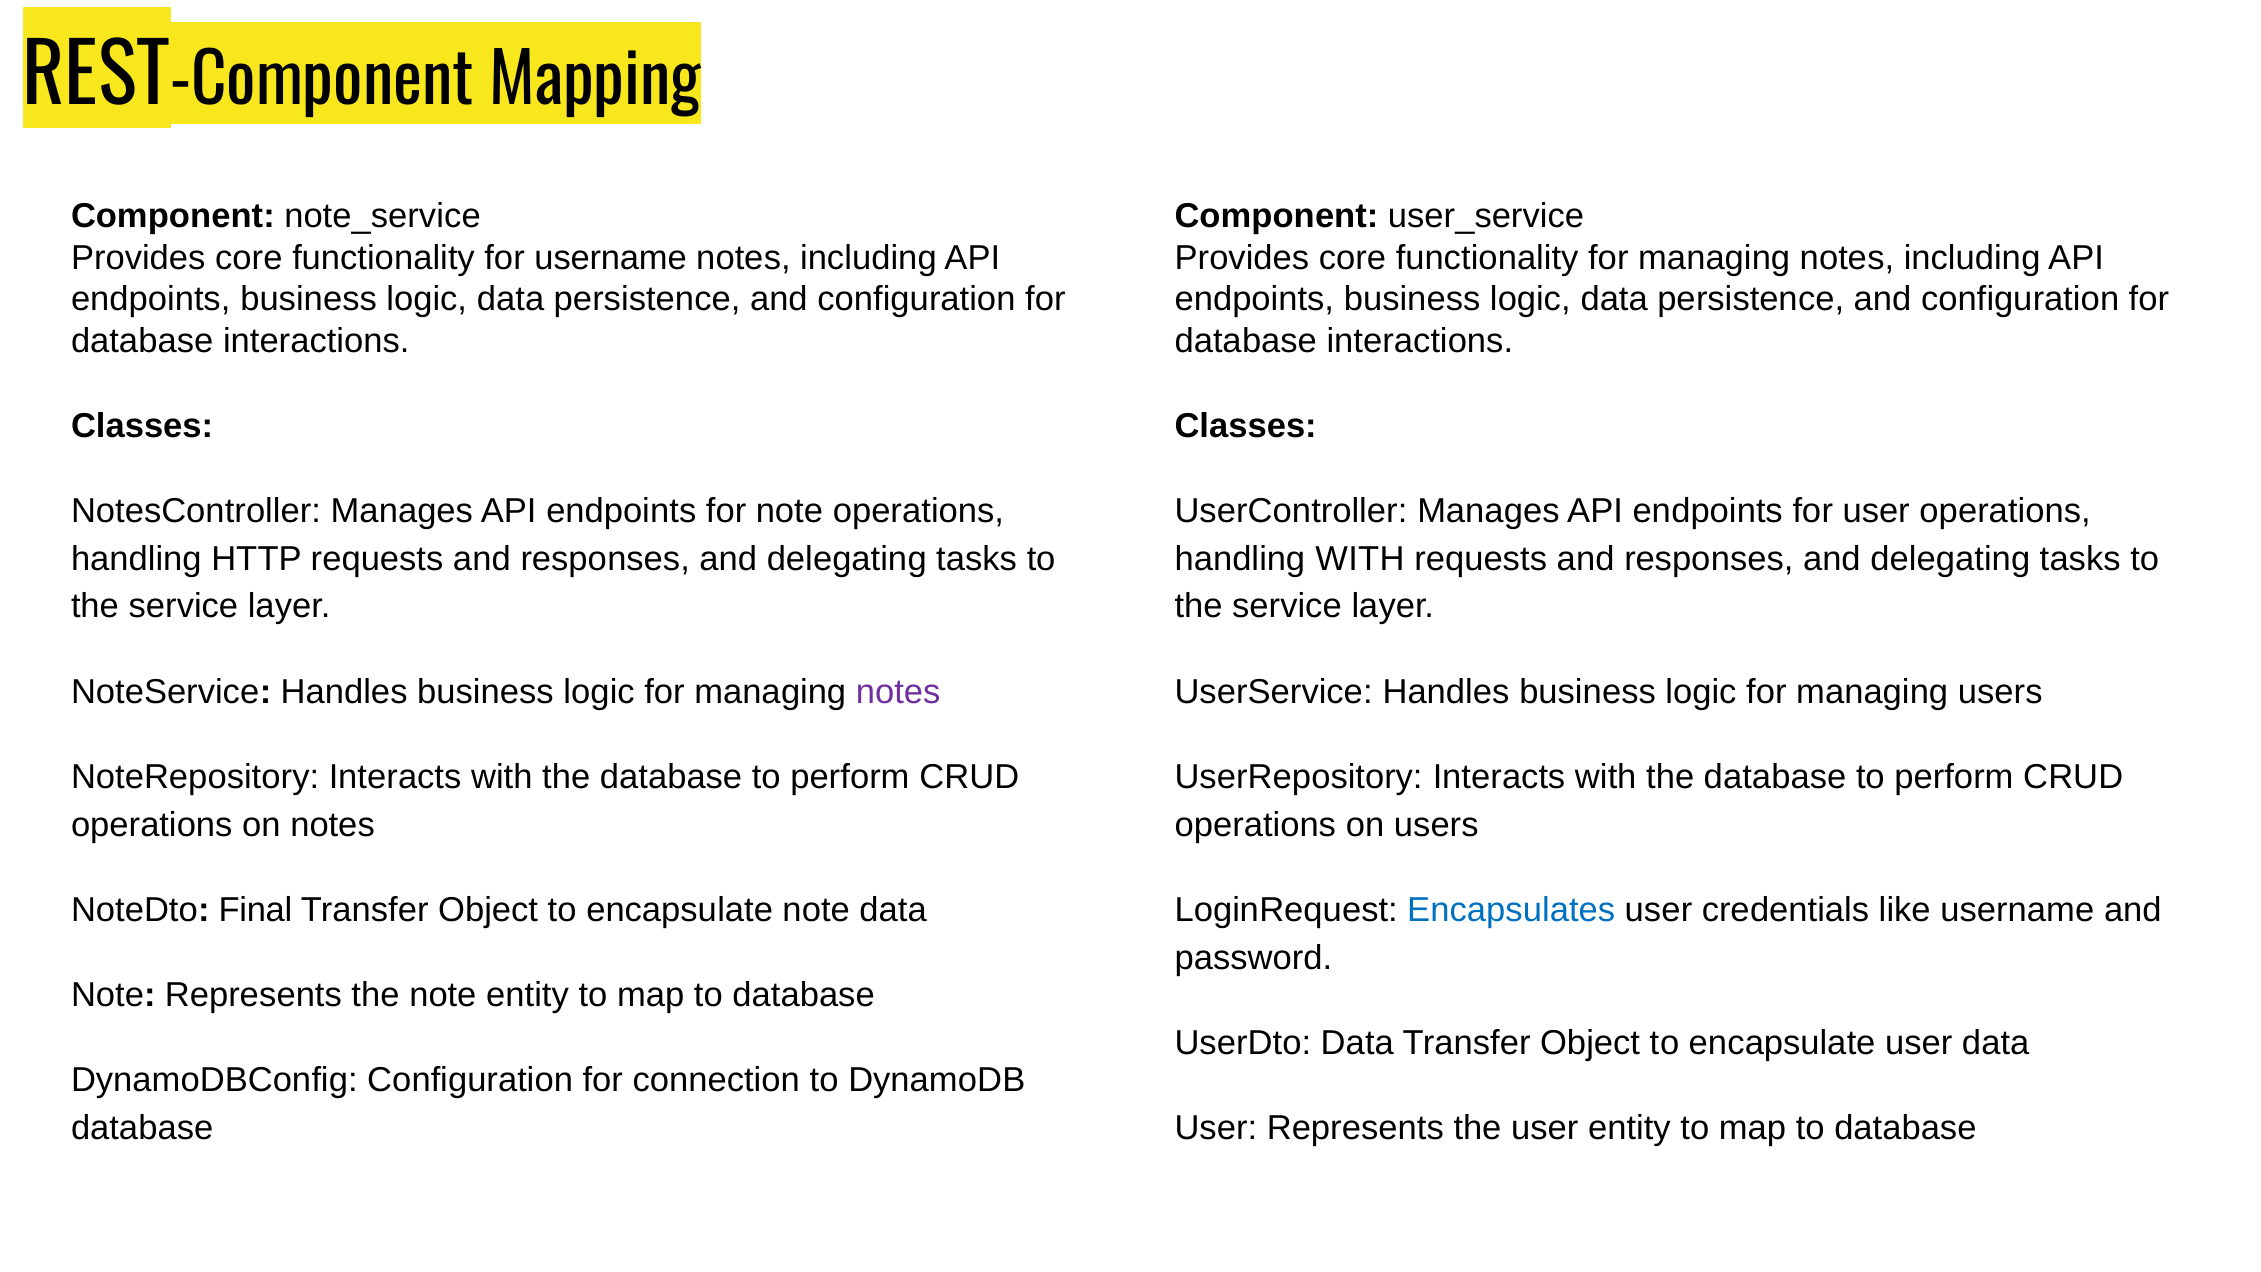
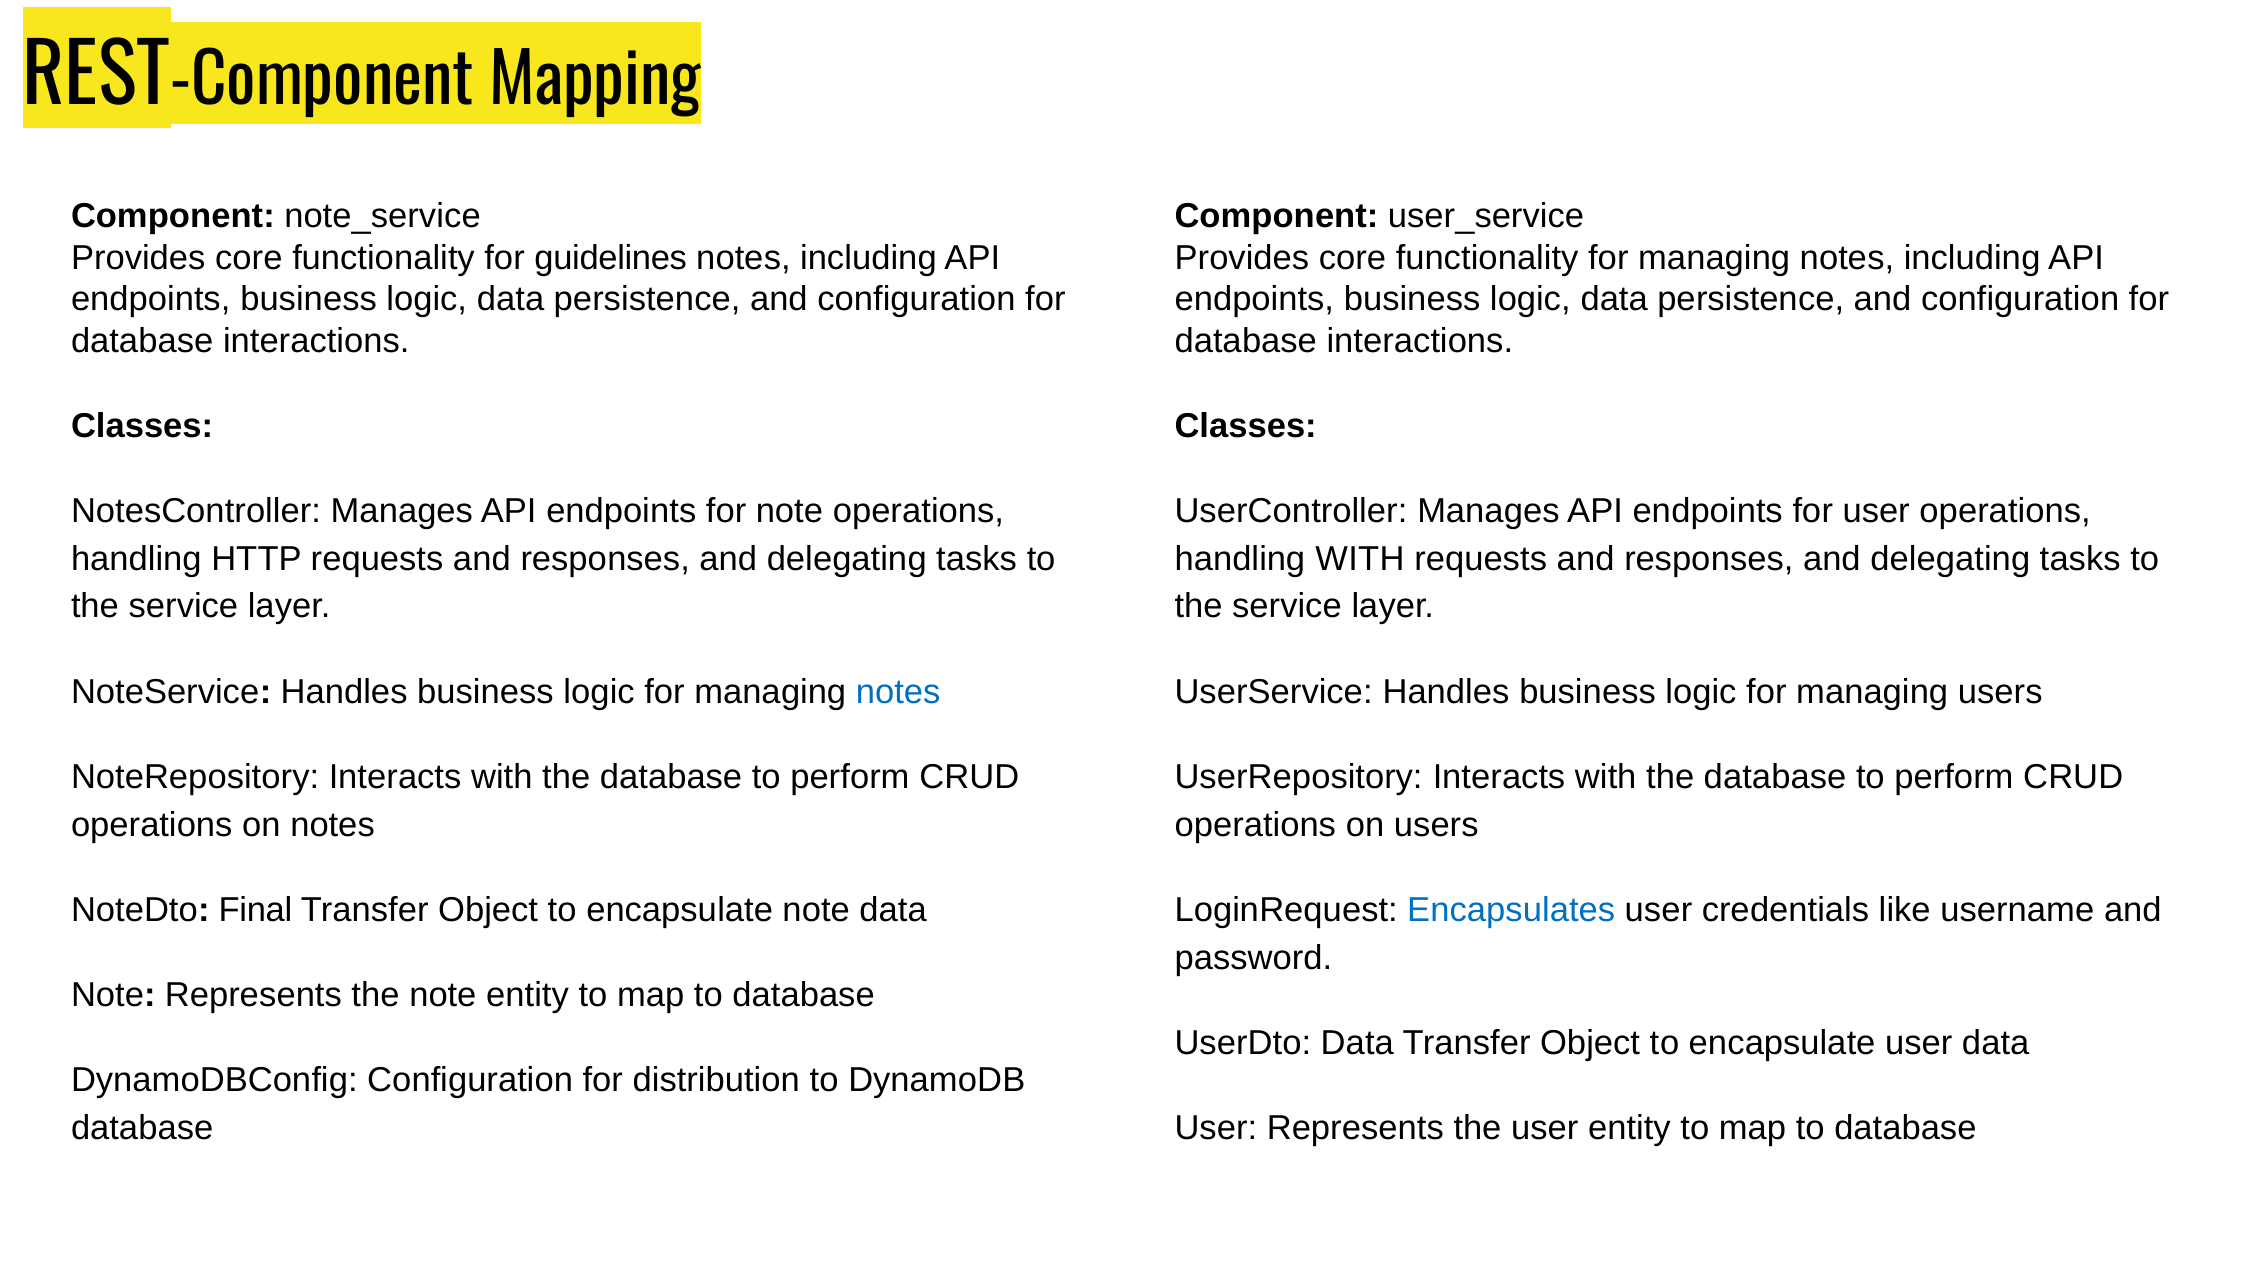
for username: username -> guidelines (611, 258)
notes colour: purple -> blue (898, 692)
connection: connection -> distribution (716, 1080)
